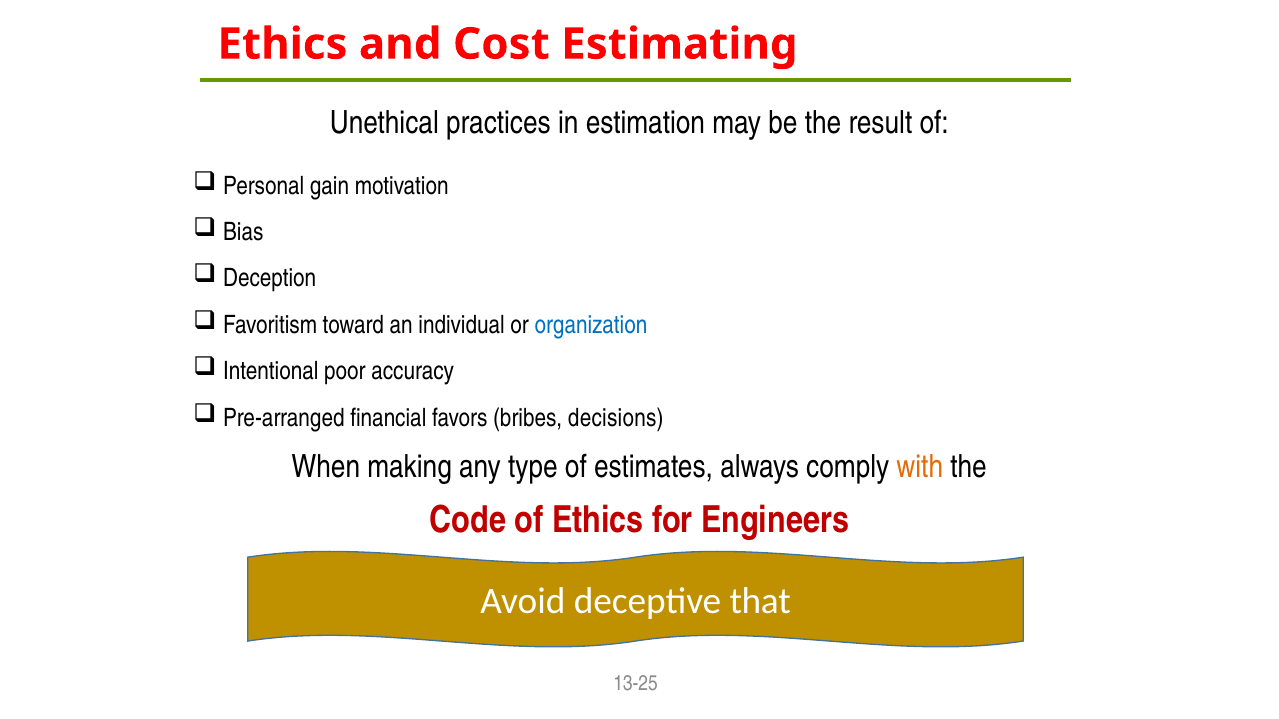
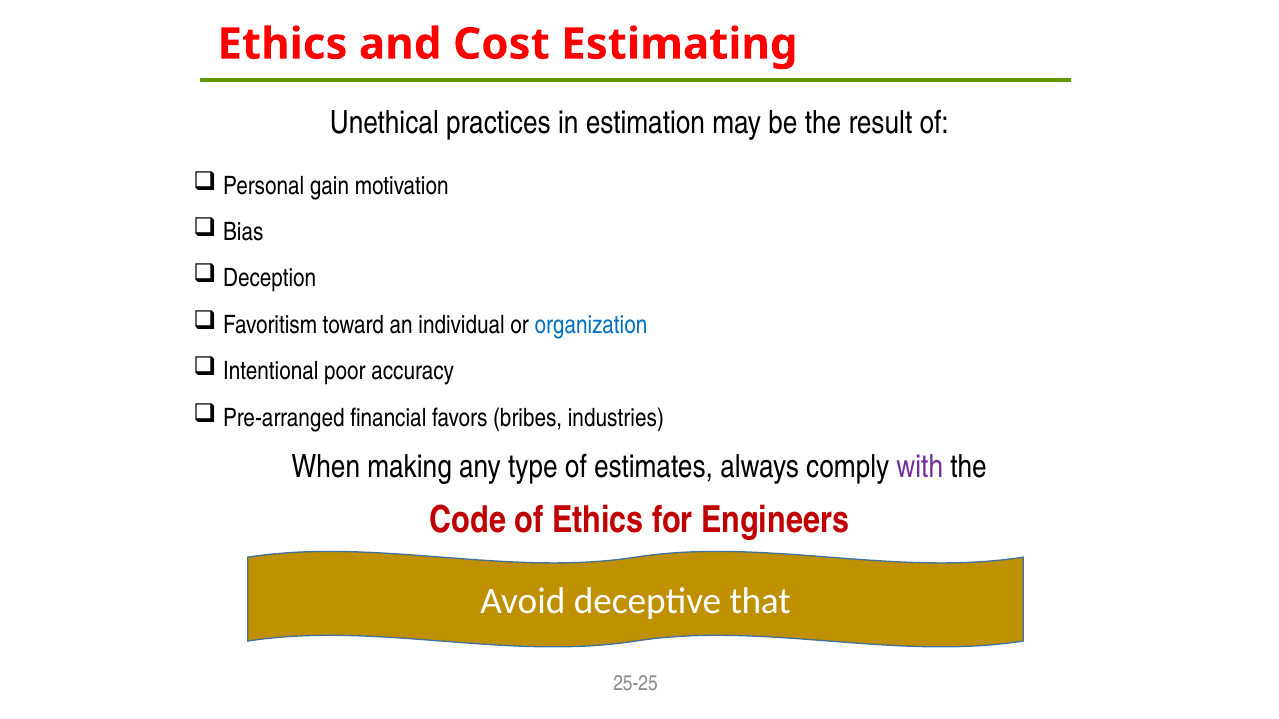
decisions: decisions -> industries (616, 418)
with colour: orange -> purple (920, 467)
13-25: 13-25 -> 25-25 (636, 684)
